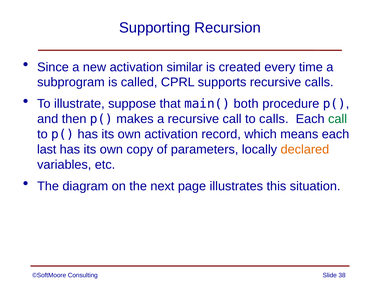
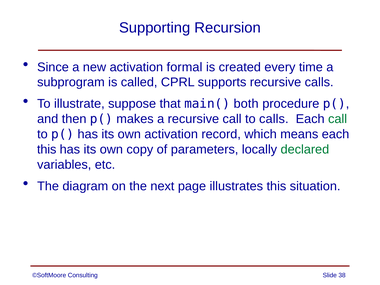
similar: similar -> formal (185, 67)
last: last -> this (47, 149)
declared colour: orange -> green (305, 149)
